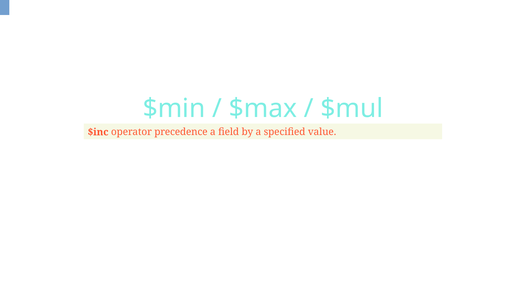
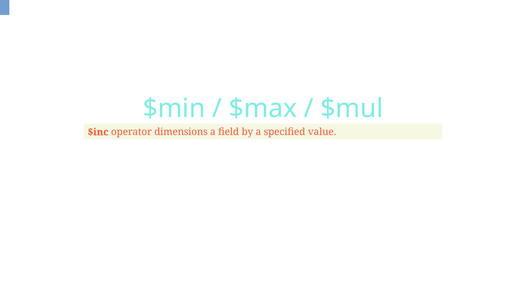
precedence: precedence -> dimensions (181, 132)
